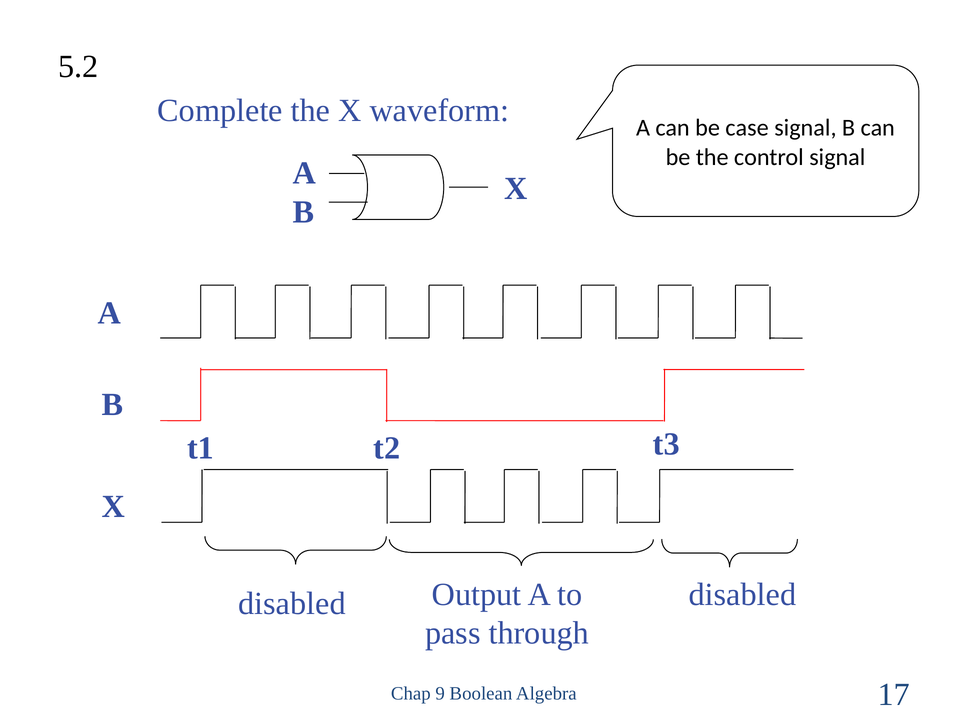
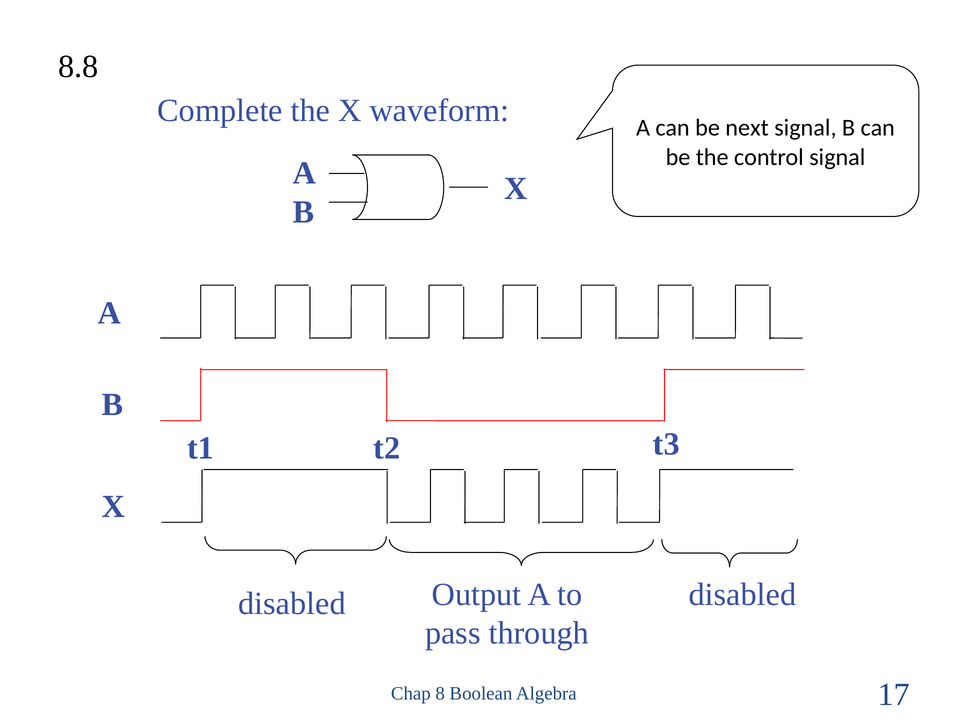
5.2: 5.2 -> 8.8 (78, 67)
case: case -> next (747, 128)
9: 9 -> 8 (440, 694)
